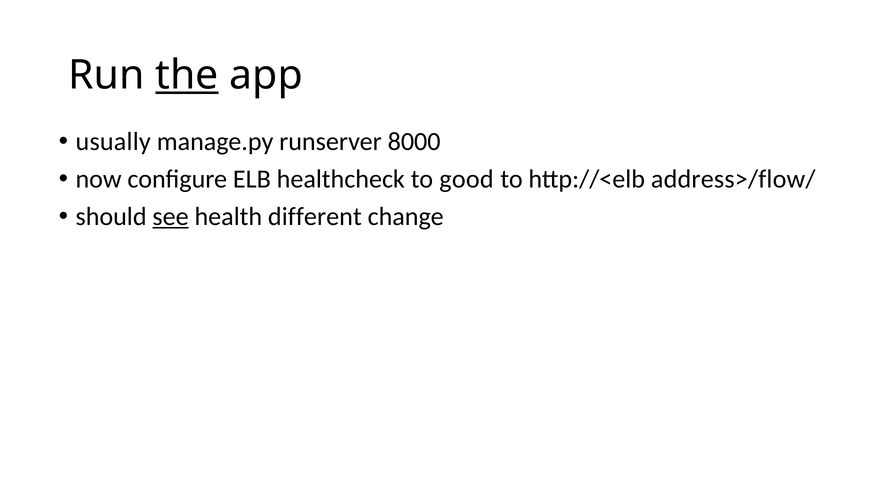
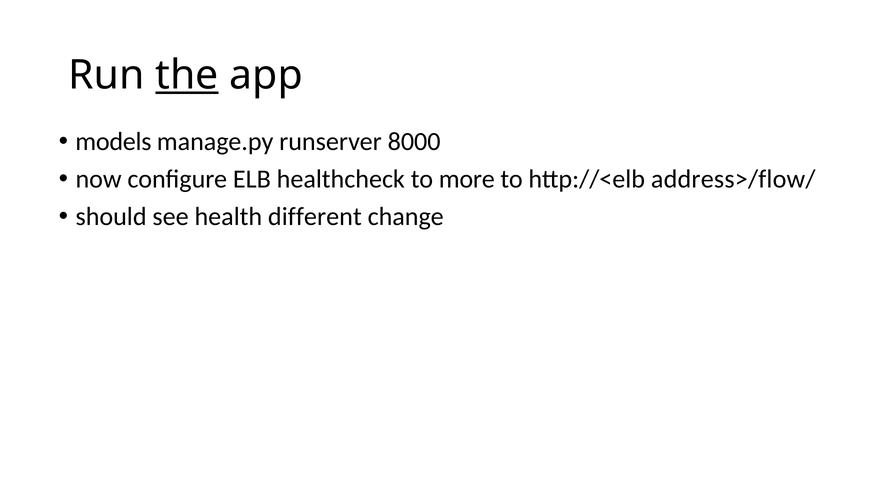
usually: usually -> models (113, 142)
good: good -> more (467, 179)
see underline: present -> none (171, 217)
